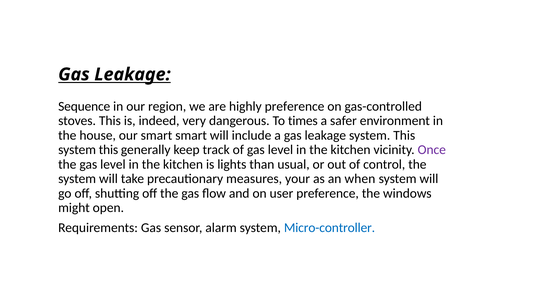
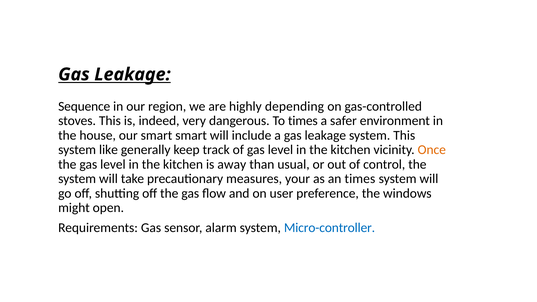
highly preference: preference -> depending (294, 106)
this: this -> like (108, 150)
Once colour: purple -> orange (432, 150)
lights: lights -> away (232, 164)
an when: when -> times (360, 179)
